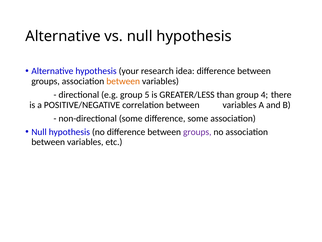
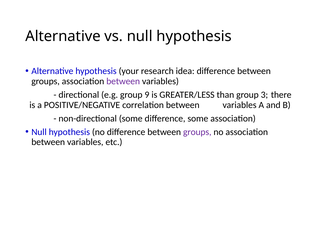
between colour: orange -> purple (123, 81)
5: 5 -> 9 (147, 95)
4: 4 -> 3 (264, 95)
